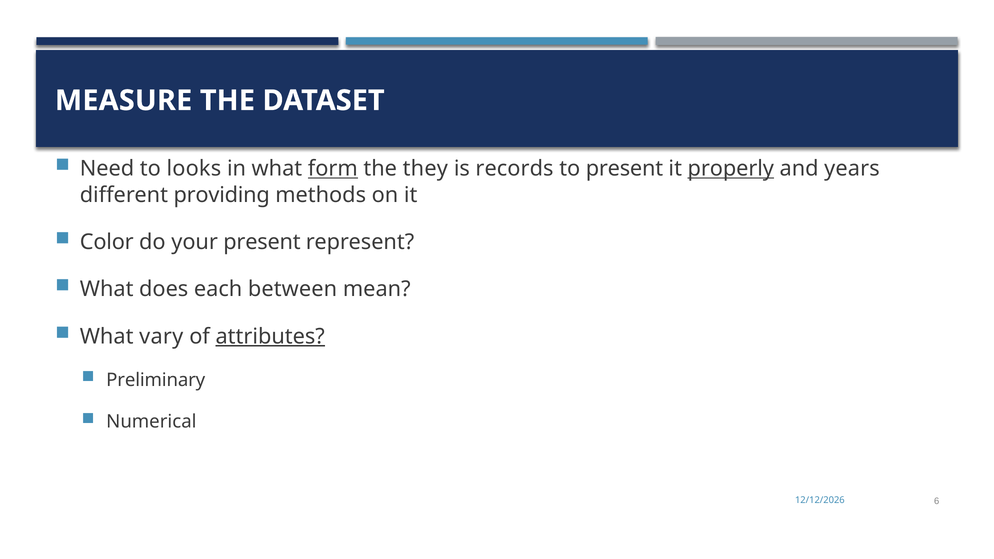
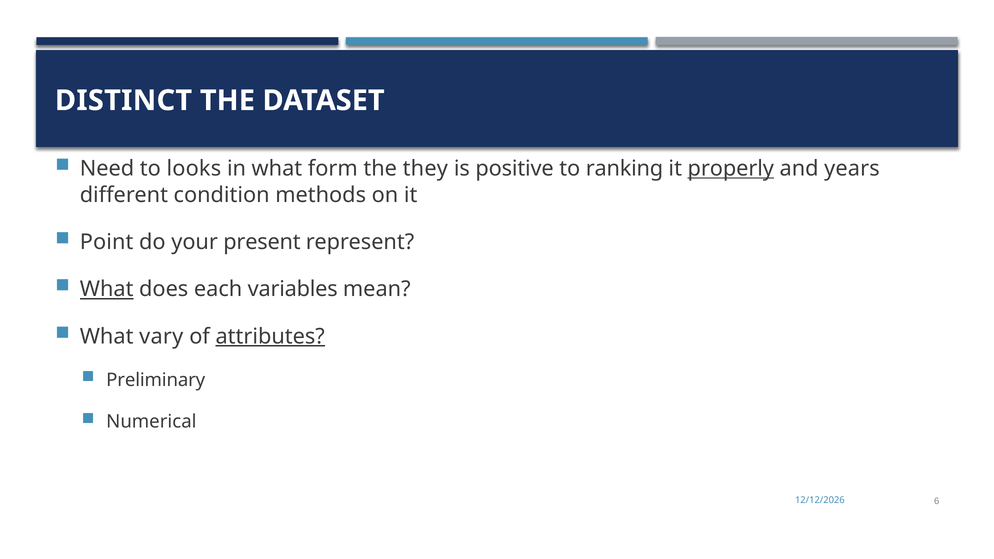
MEASURE: MEASURE -> DISTINCT (123, 101)
form underline: present -> none (333, 169)
records: records -> positive (515, 169)
to present: present -> ranking (624, 169)
providing: providing -> condition (222, 195)
Color: Color -> Point (107, 242)
What underline: none -> present (107, 289)
between: between -> variables (293, 289)
